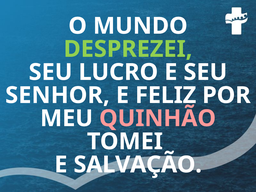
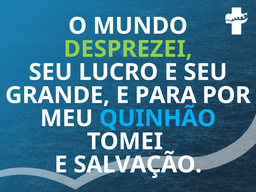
SENHOR: SENHOR -> GRANDE (58, 95)
FELIZ: FELIZ -> PARA (166, 95)
QUINHÃO colour: pink -> light blue (158, 118)
